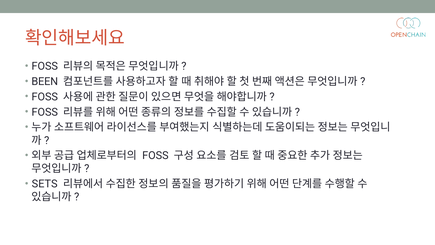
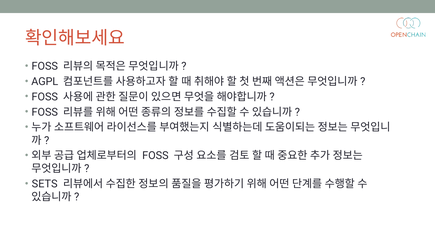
BEEN: BEEN -> AGPL (45, 82)
